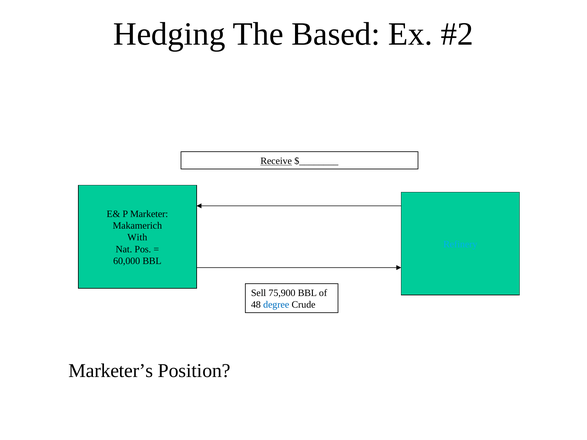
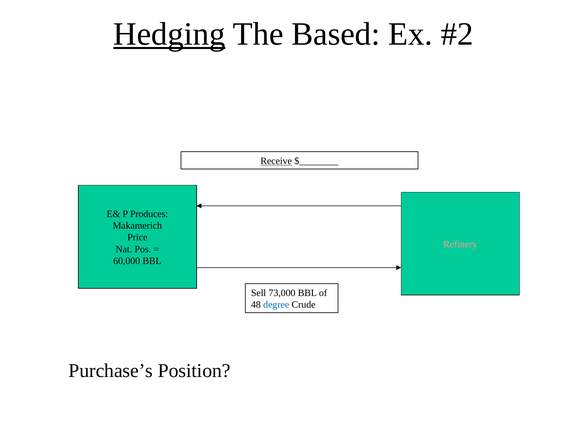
Hedging underline: none -> present (169, 34)
Marketer: Marketer -> Produces (149, 214)
With: With -> Price (137, 238)
Refinery colour: light blue -> pink (460, 244)
75,900: 75,900 -> 73,000 (282, 293)
Marketer’s: Marketer’s -> Purchase’s (111, 371)
